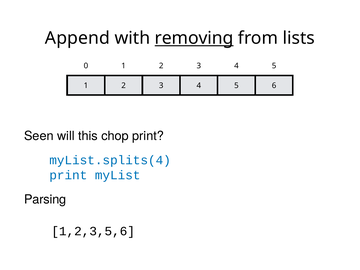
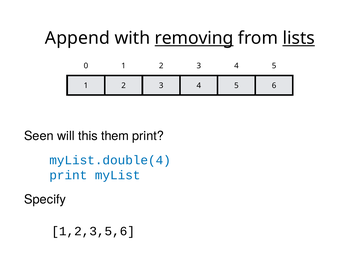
lists underline: none -> present (299, 38)
chop: chop -> them (115, 136)
myList.splits(4: myList.splits(4 -> myList.double(4 (110, 160)
Parsing: Parsing -> Specify (45, 199)
